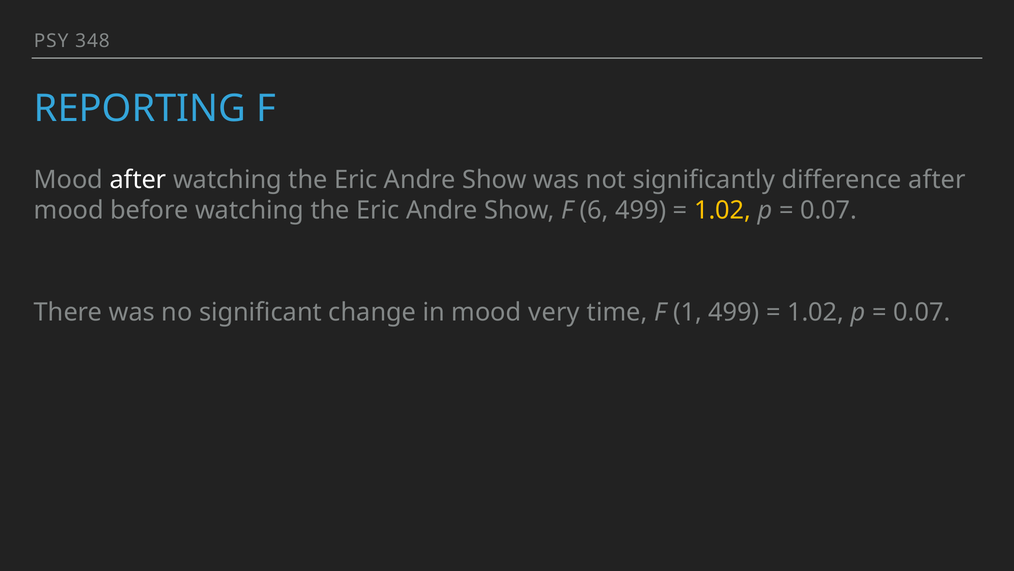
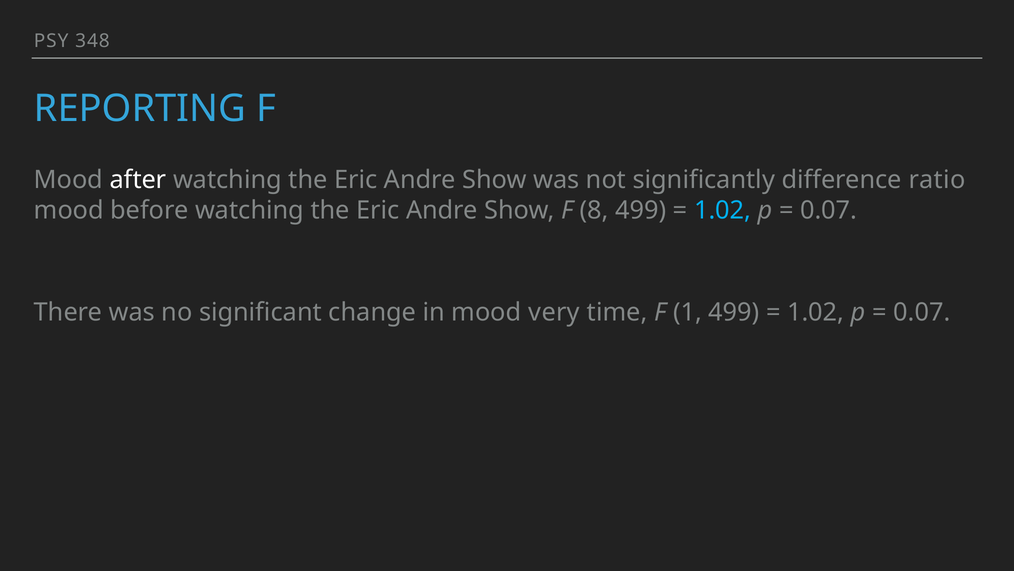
difference after: after -> ratio (937, 180)
6: 6 -> 8 (594, 210)
1.02 colour: yellow -> light blue (723, 210)
